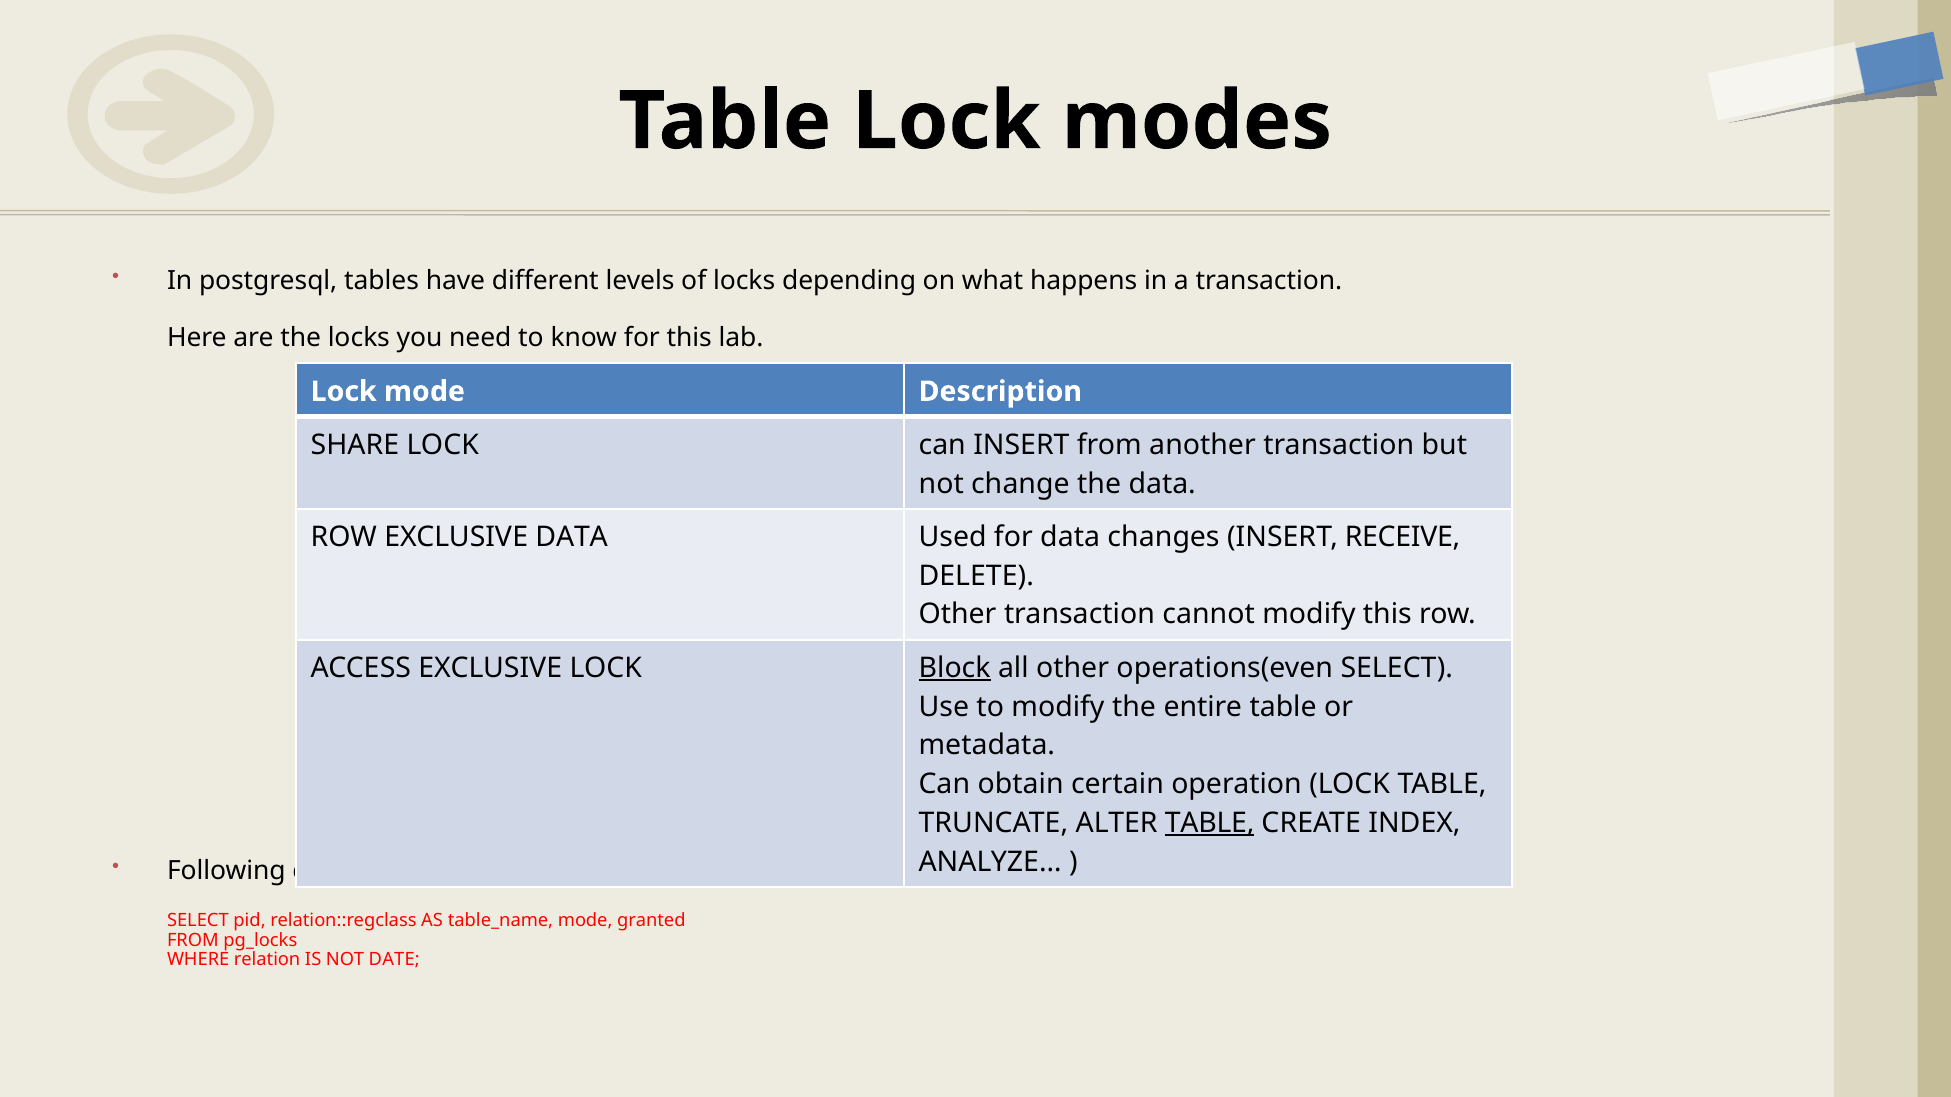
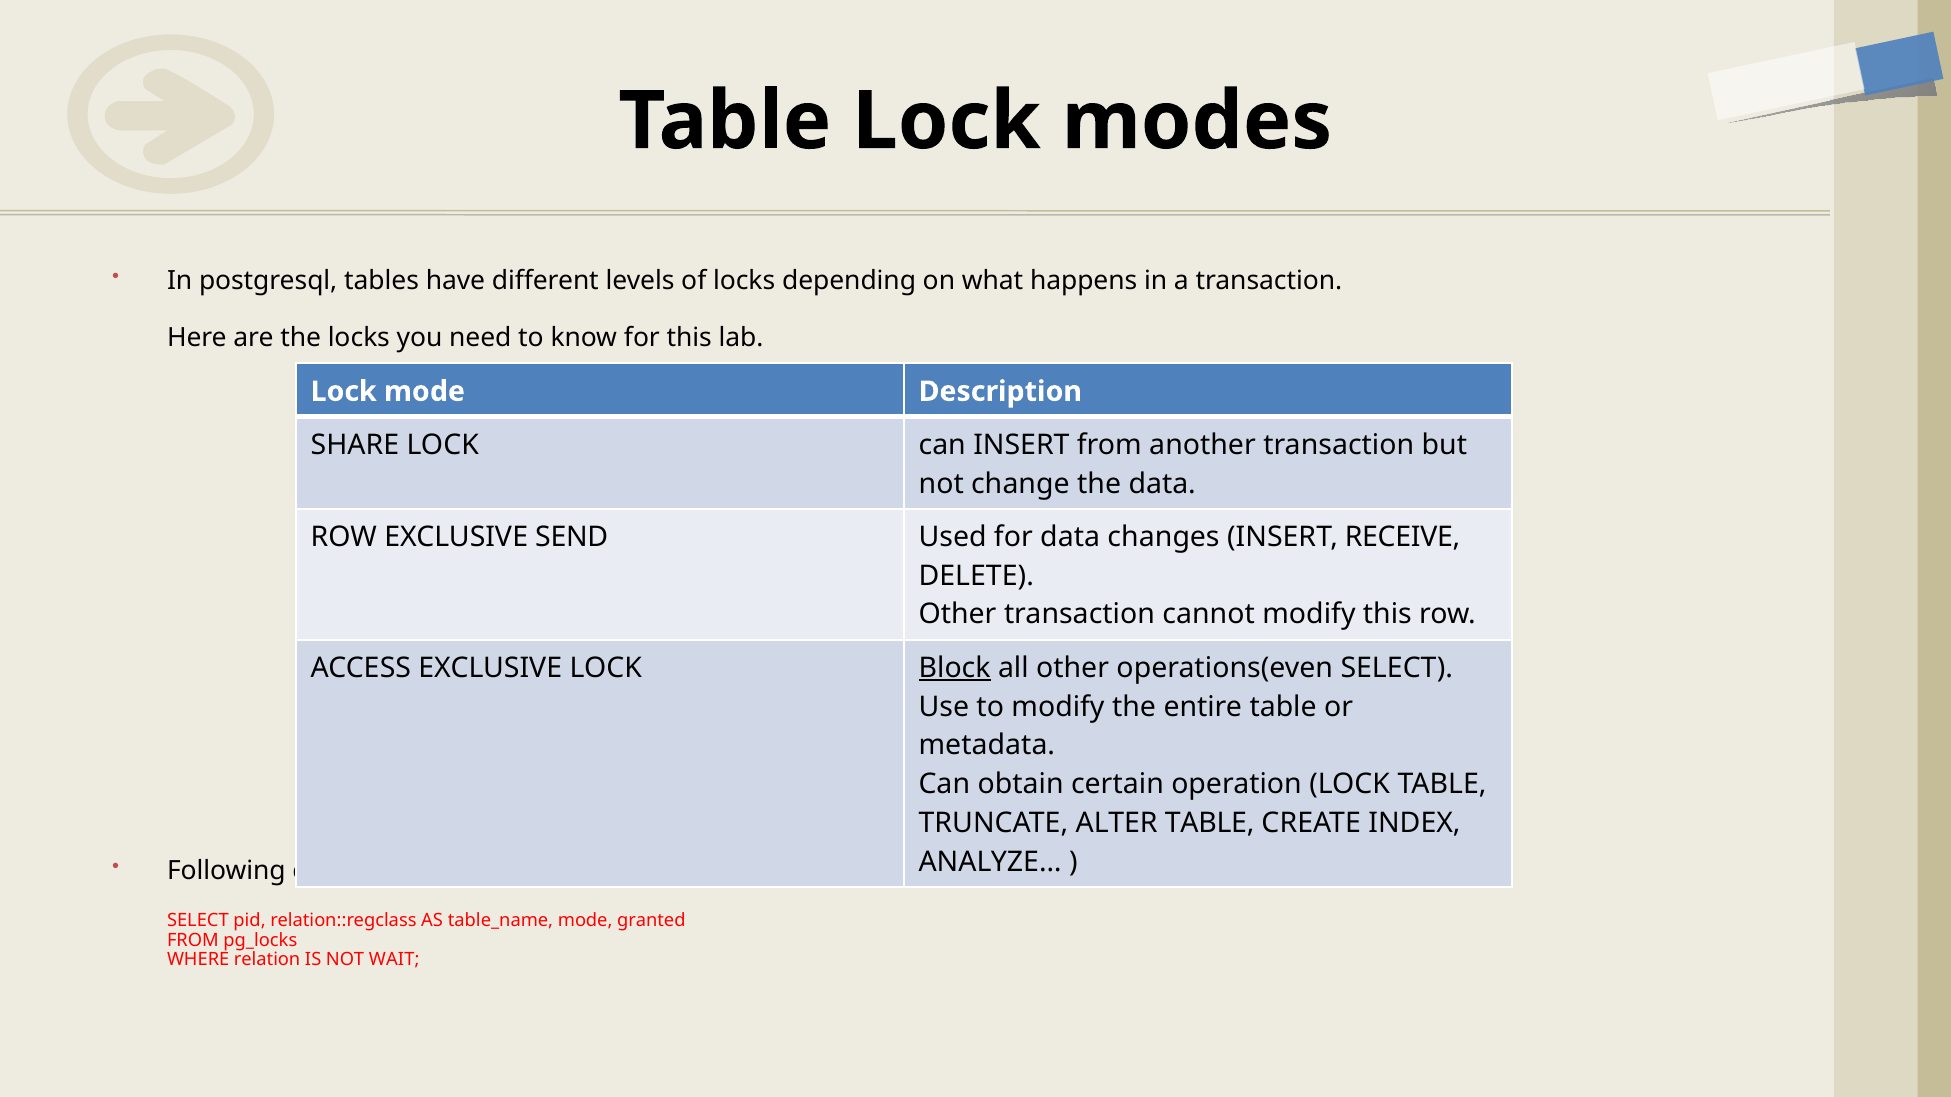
EXCLUSIVE DATA: DATA -> SEND (572, 537)
TABLE underline: present -> none (1210, 823)
DATE: DATE -> WAIT (394, 960)
